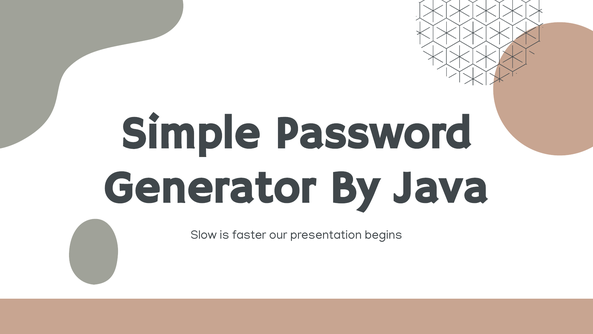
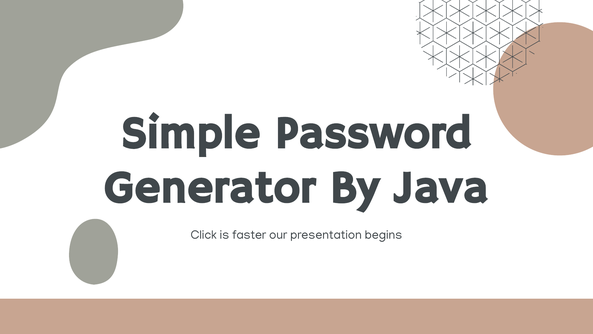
Slow: Slow -> Click (204, 234)
